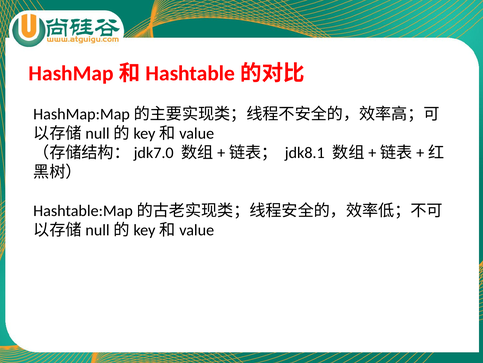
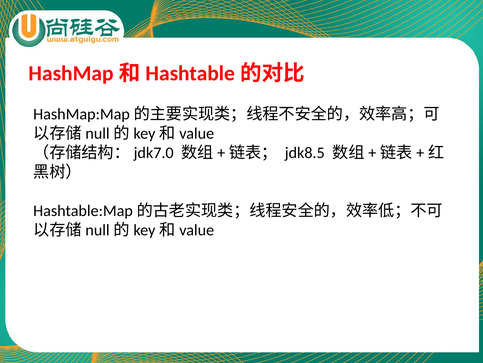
jdk8.1: jdk8.1 -> jdk8.5 (305, 152)
